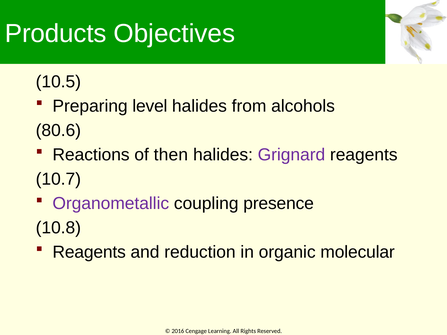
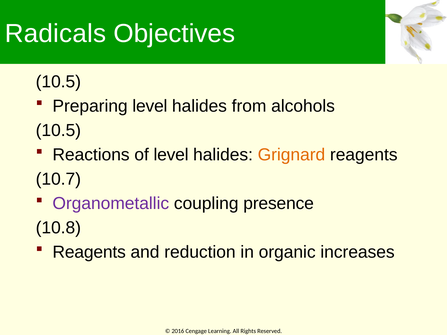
Products: Products -> Radicals (56, 33)
80.6: 80.6 -> 10.5 (58, 131)
of then: then -> level (171, 155)
Grignard colour: purple -> orange (291, 155)
molecular: molecular -> increases (358, 252)
